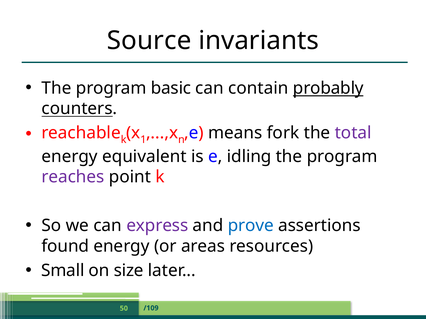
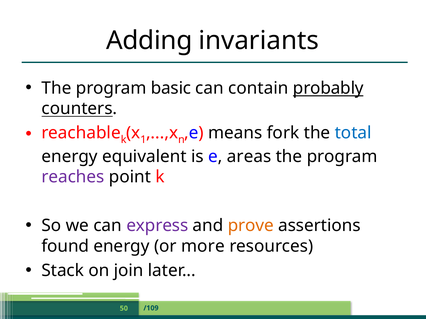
Source: Source -> Adding (149, 41)
total colour: purple -> blue (353, 133)
idling: idling -> areas (249, 157)
prove colour: blue -> orange (251, 226)
areas: areas -> more (203, 247)
Small: Small -> Stack (63, 271)
size: size -> join (129, 271)
